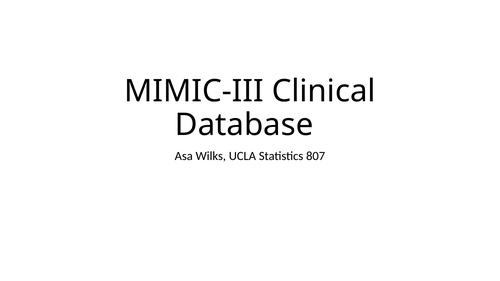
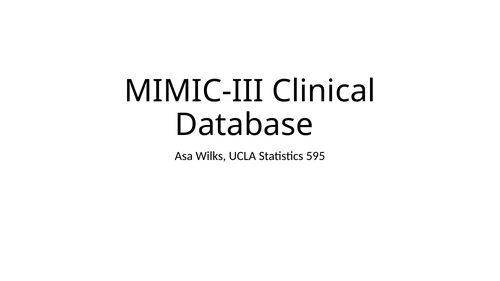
807: 807 -> 595 (316, 156)
